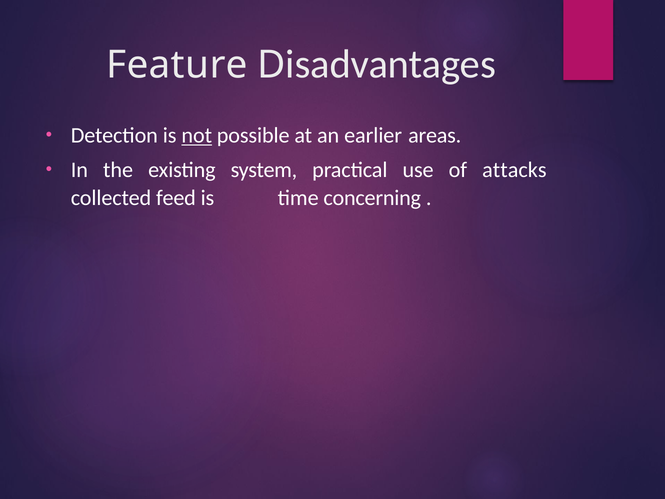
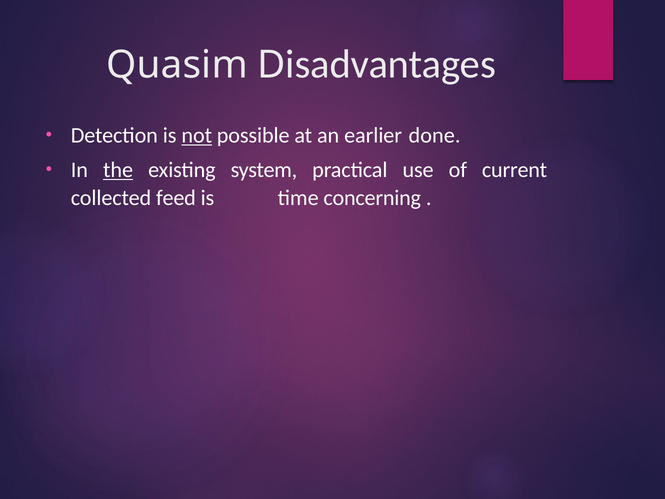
Feature: Feature -> Quasim (177, 65)
areas: areas -> done (435, 135)
the underline: none -> present (118, 170)
attacks: attacks -> current (515, 170)
